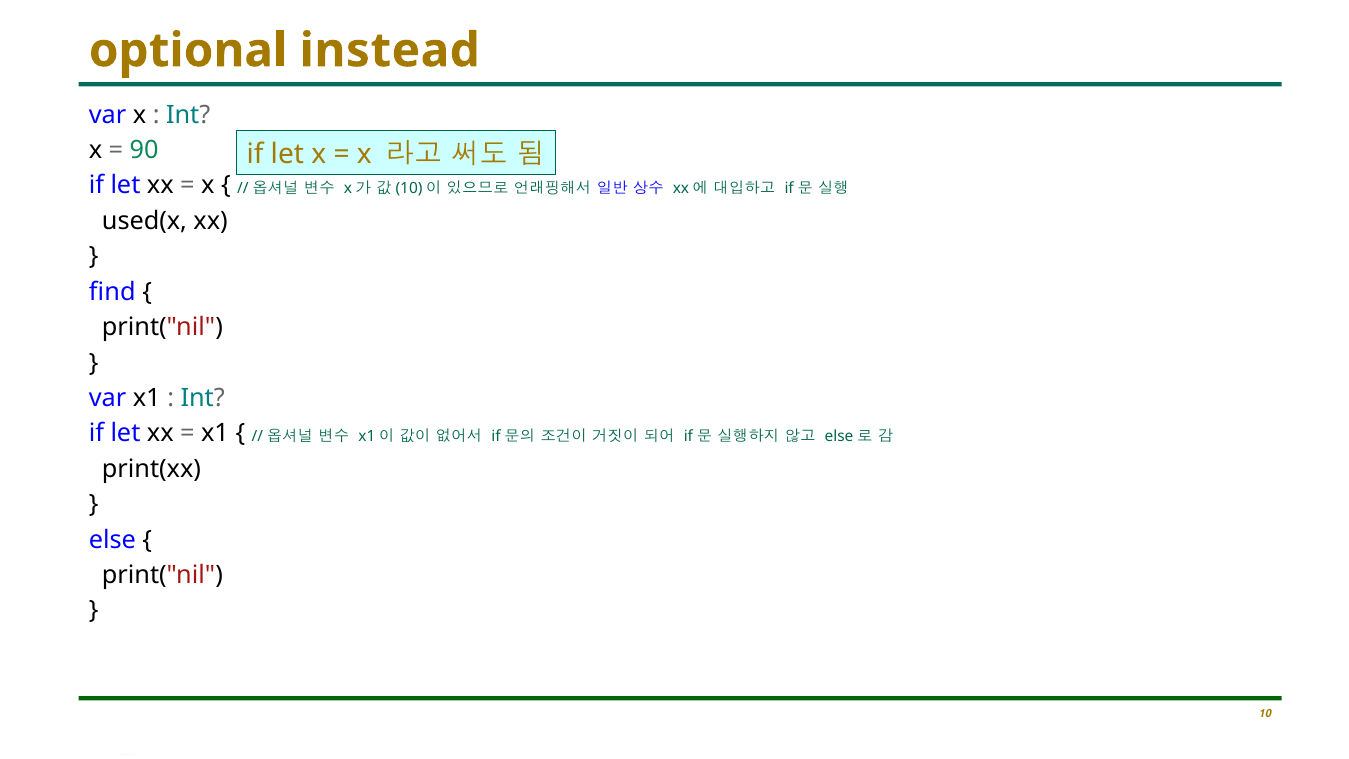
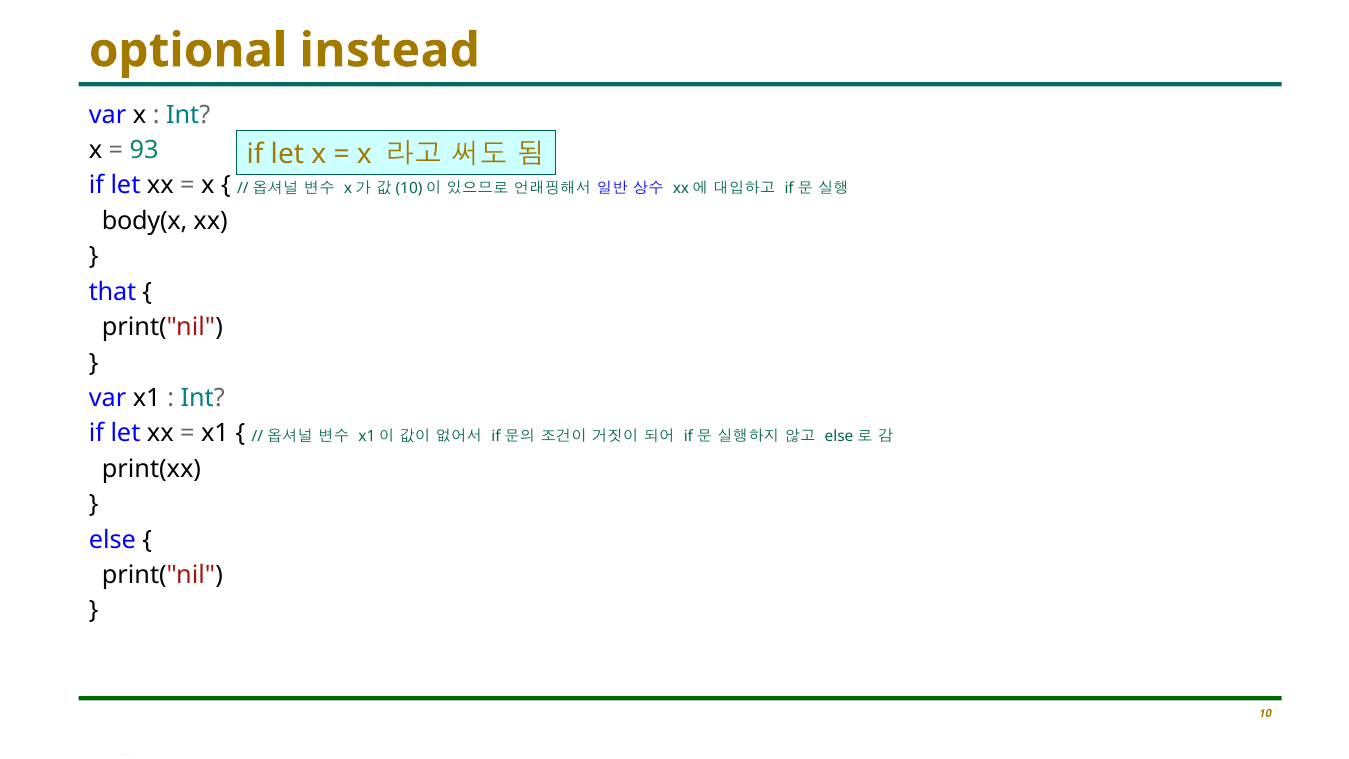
90: 90 -> 93 (144, 150)
used(x: used(x -> body(x (145, 221)
find: find -> that (113, 292)
